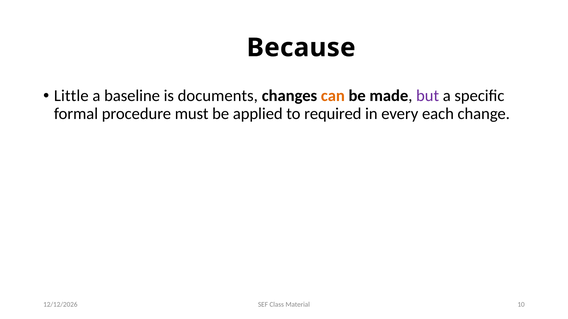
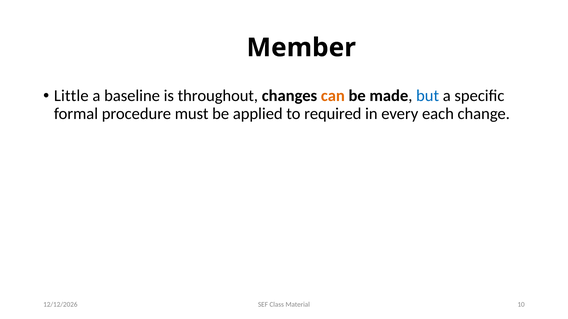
Because: Because -> Member (301, 48)
documents: documents -> throughout (218, 96)
but colour: purple -> blue (428, 96)
